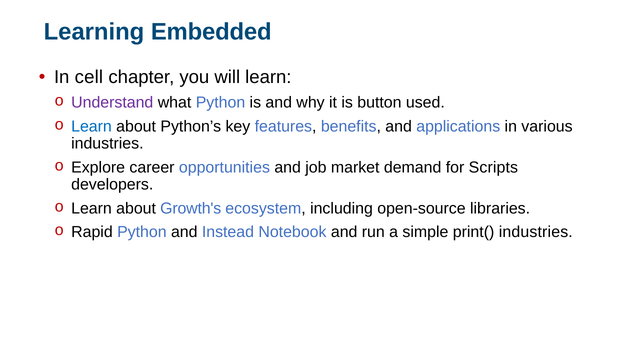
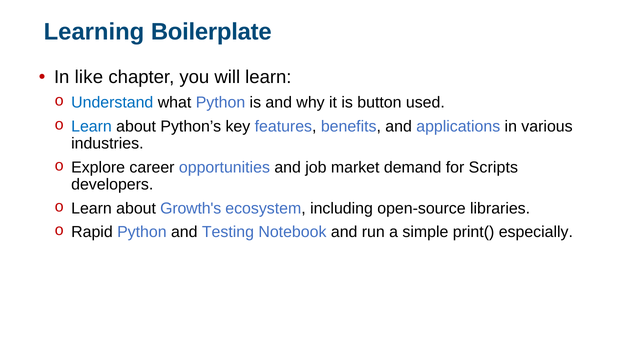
Embedded: Embedded -> Boilerplate (211, 32)
cell: cell -> like (89, 77)
Understand colour: purple -> blue (112, 102)
Instead: Instead -> Testing (228, 232)
print( industries: industries -> especially (536, 232)
